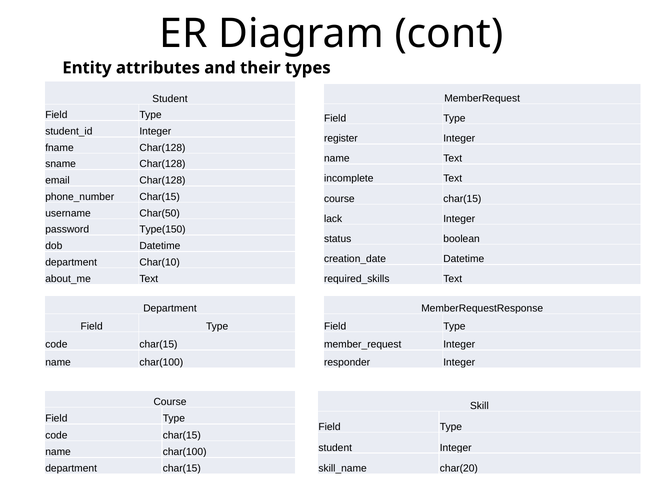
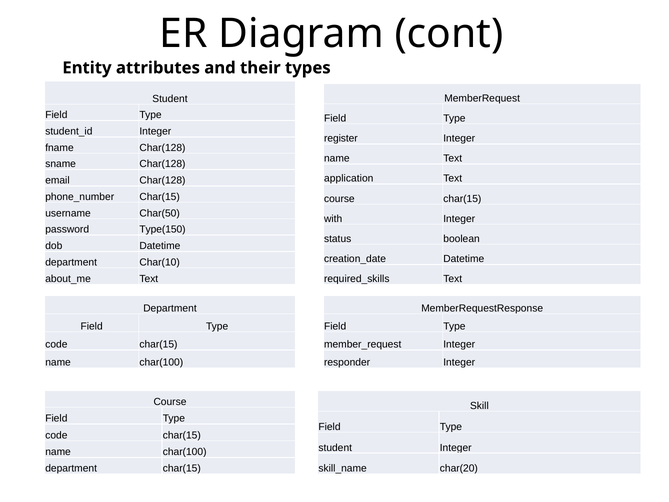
incomplete: incomplete -> application (349, 178)
lack: lack -> with (333, 219)
